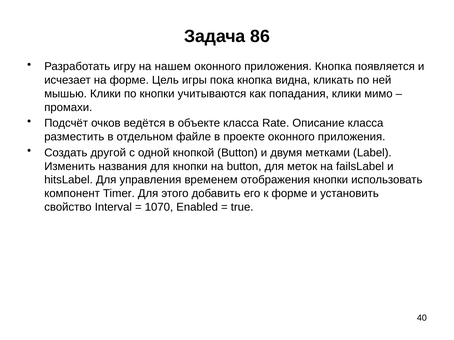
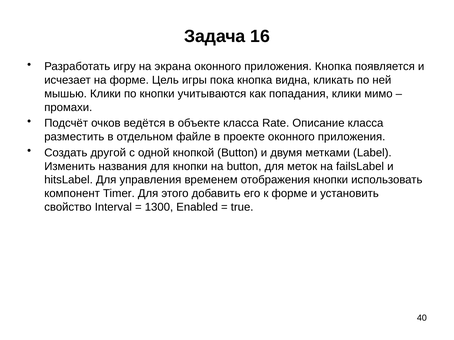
86: 86 -> 16 (260, 36)
нашем: нашем -> экрана (173, 67)
1070: 1070 -> 1300 (159, 207)
